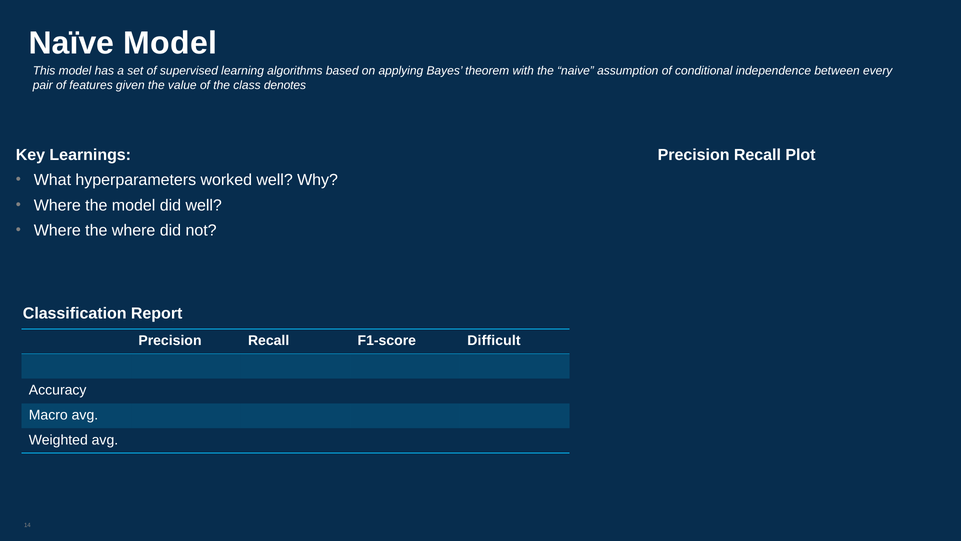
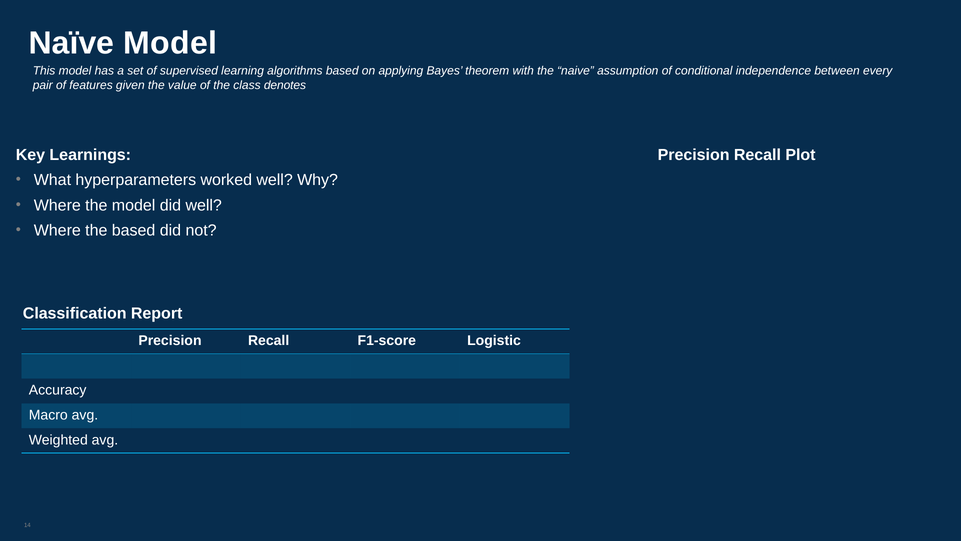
the where: where -> based (134, 230)
Difficult: Difficult -> Logistic (494, 340)
